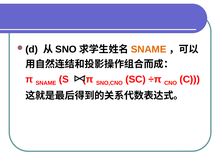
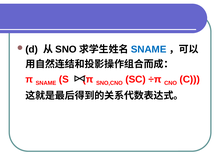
SNAME colour: orange -> blue (149, 50)
